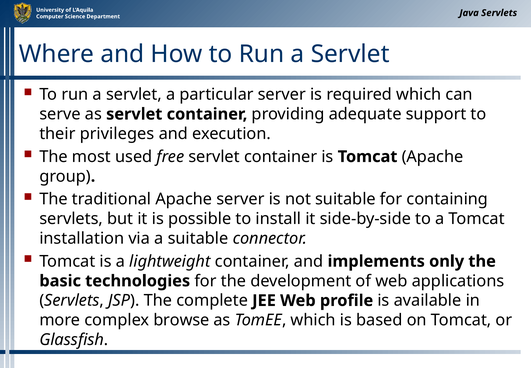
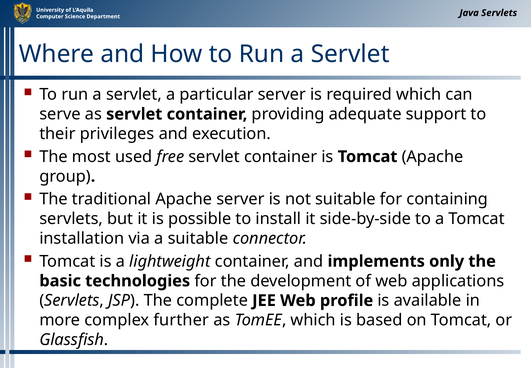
browse: browse -> further (181, 320)
